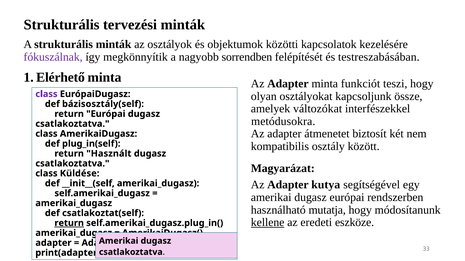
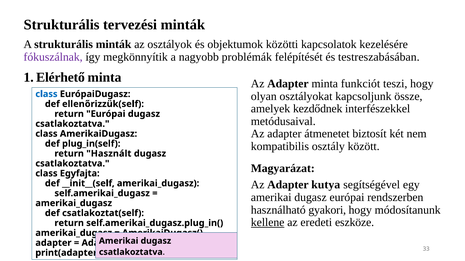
sorrendben: sorrendben -> problémák (247, 57)
class colour: purple -> blue (46, 94)
bázisosztály(self: bázisosztály(self -> ellenőrizzük(self (103, 104)
változókat: változókat -> kezdődnek (318, 109)
metódusokra: metódusokra -> metódusaival (283, 121)
Küldése: Küldése -> Egyfajta (80, 174)
mutatja: mutatja -> gyakori (327, 210)
return underline: present -> none (69, 223)
